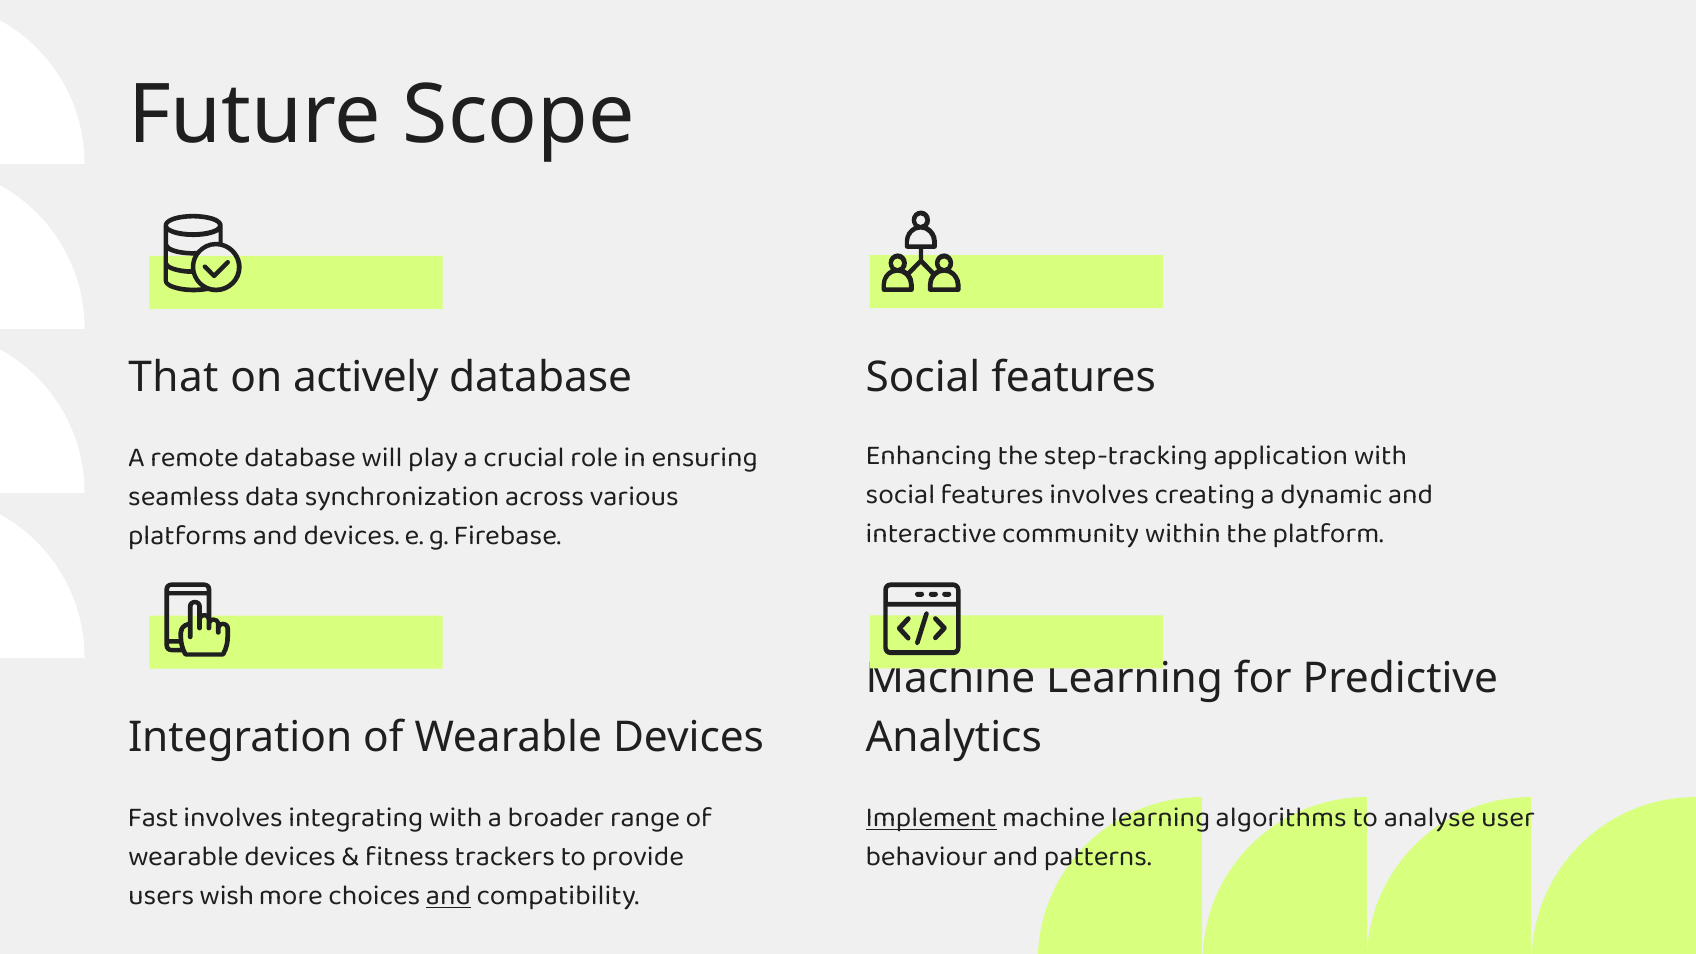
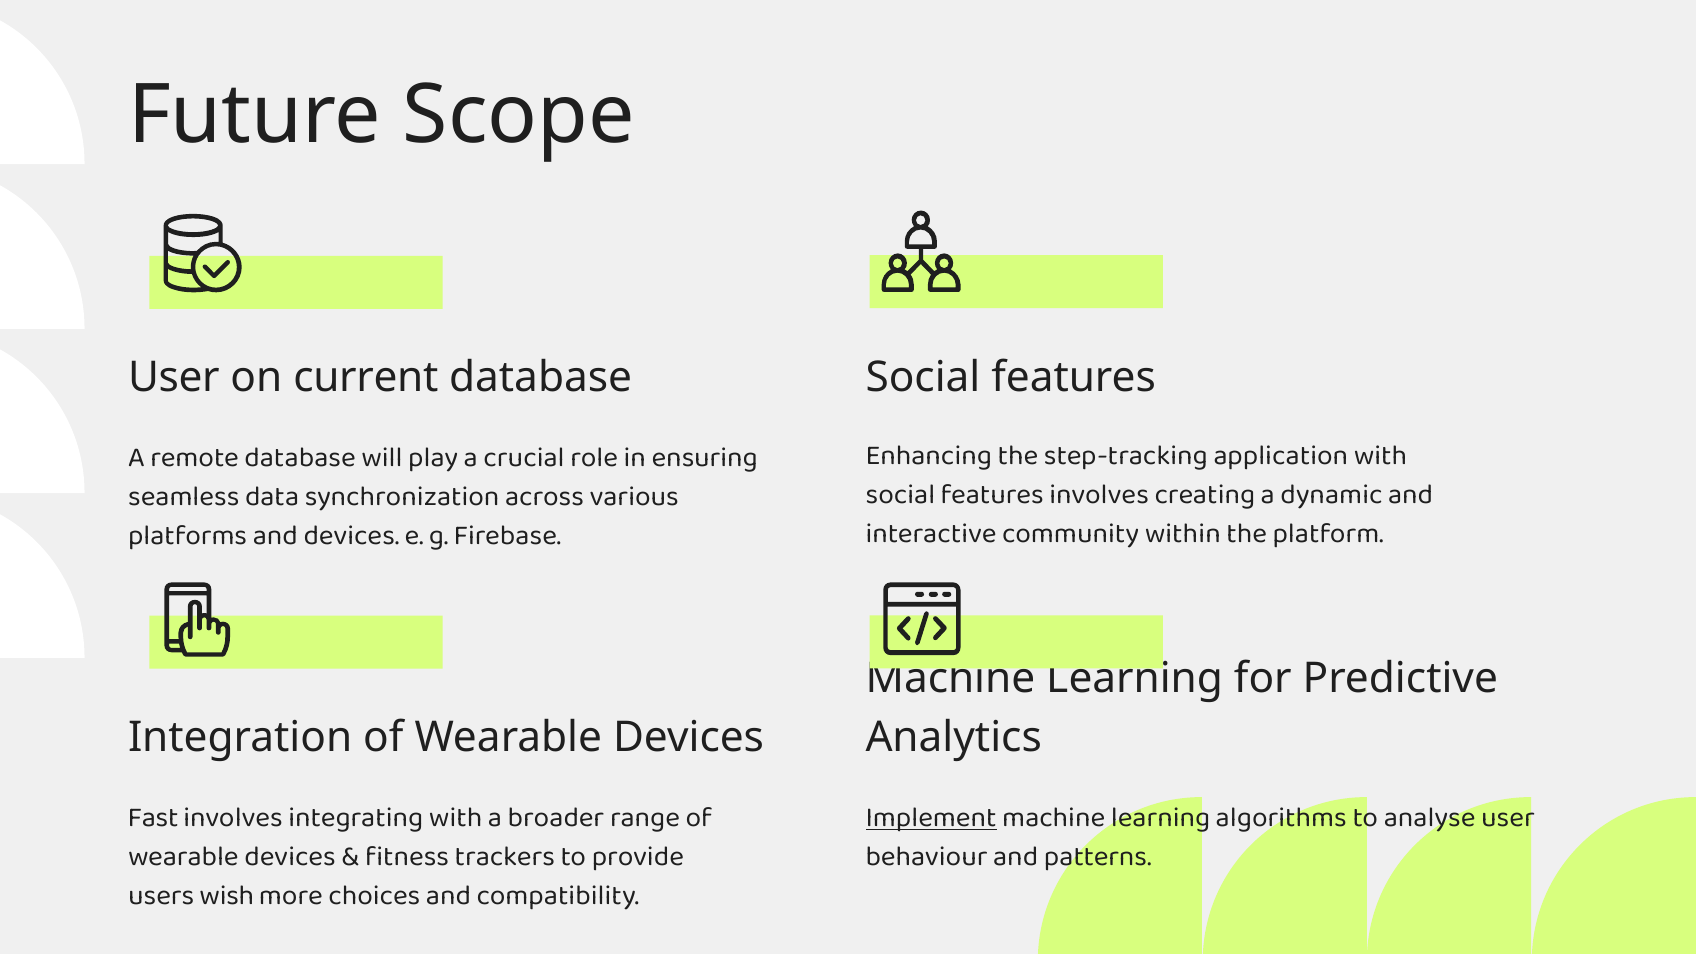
That: That -> User (174, 377)
actively: actively -> current (366, 377)
and underline: present -> none (449, 895)
